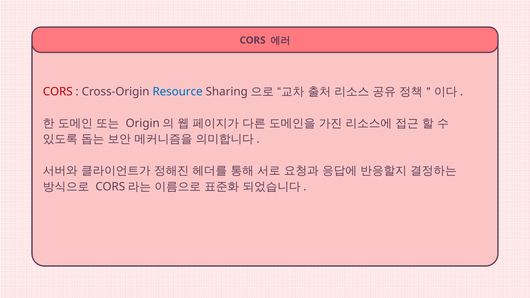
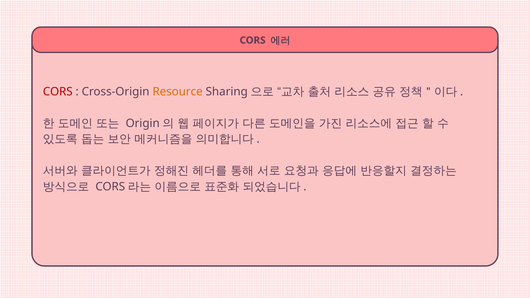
Resource colour: blue -> orange (178, 92)
